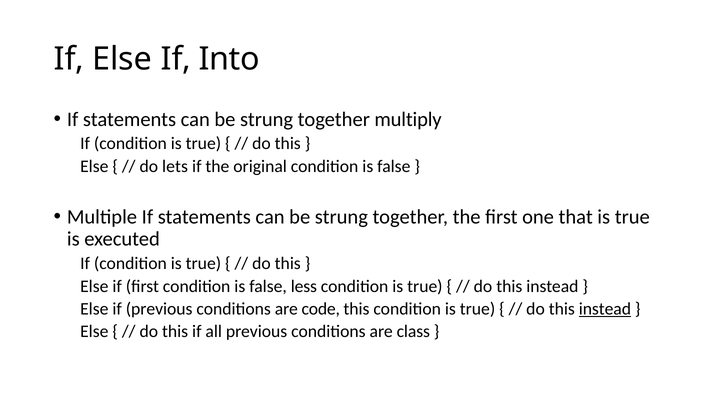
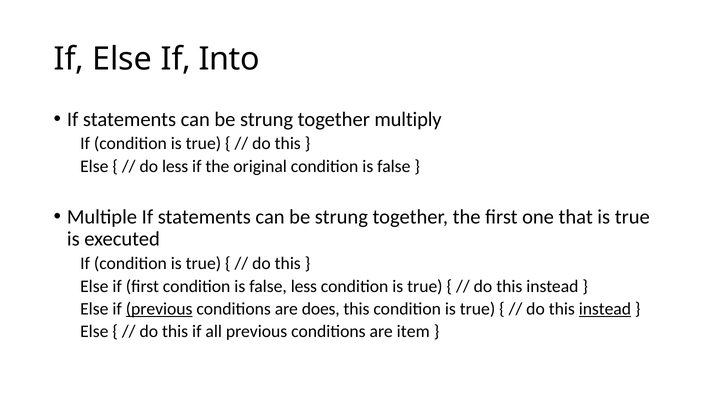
do lets: lets -> less (175, 166)
previous underline: none -> present (159, 309)
code: code -> does (321, 309)
class: class -> item (413, 331)
